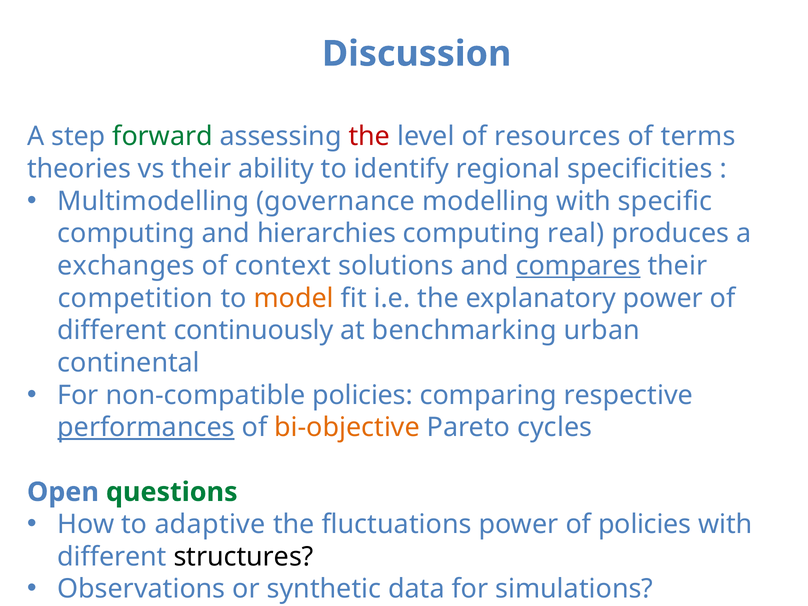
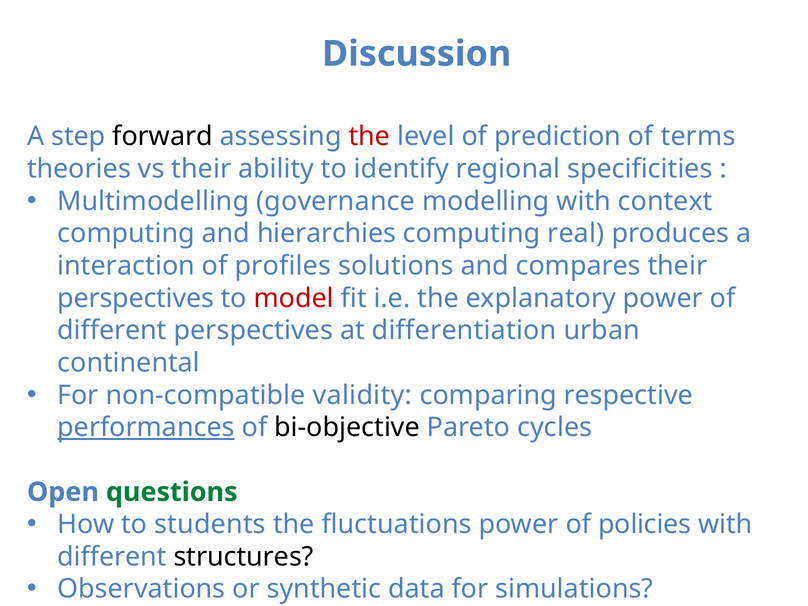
forward colour: green -> black (163, 137)
resources: resources -> prediction (558, 137)
specific: specific -> context (665, 201)
exchanges: exchanges -> interaction (126, 266)
context: context -> profiles (283, 266)
compares underline: present -> none (578, 266)
competition: competition -> perspectives (136, 298)
model colour: orange -> red (294, 298)
different continuously: continuously -> perspectives (253, 330)
benchmarking: benchmarking -> differentiation (464, 330)
non-compatible policies: policies -> validity (362, 395)
bi-objective colour: orange -> black (347, 427)
adaptive: adaptive -> students (210, 524)
